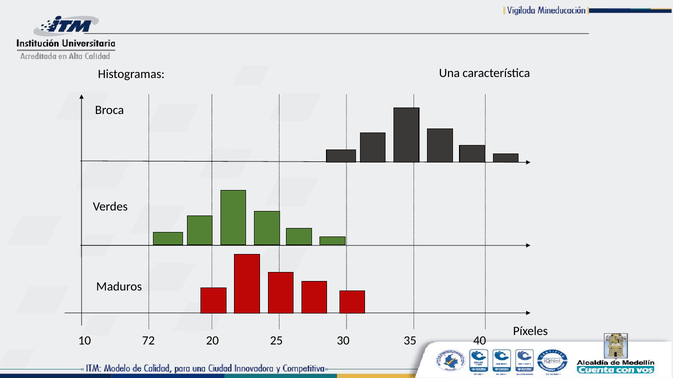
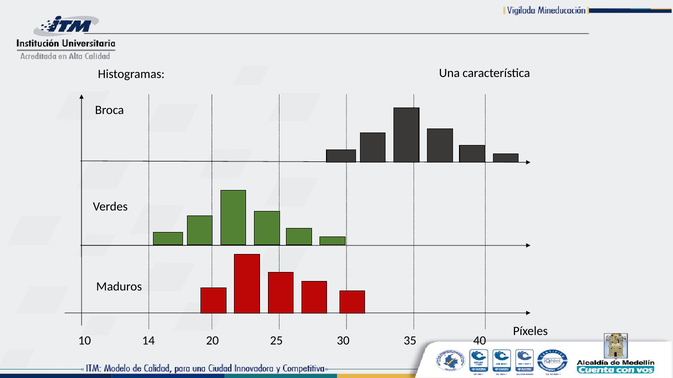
72: 72 -> 14 (148, 341)
